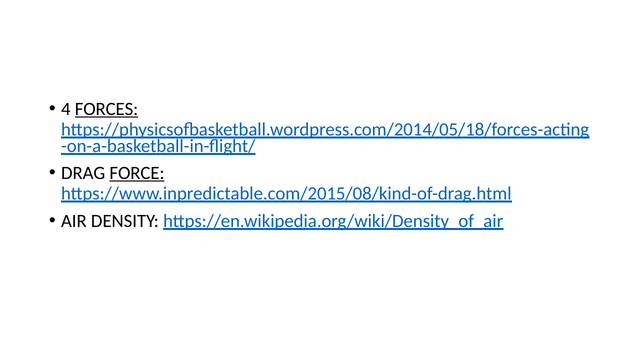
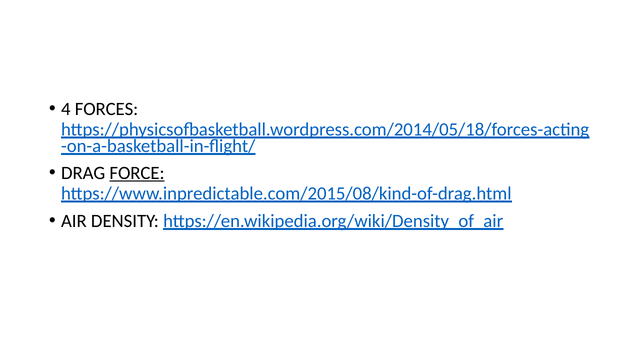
FORCES underline: present -> none (106, 109)
